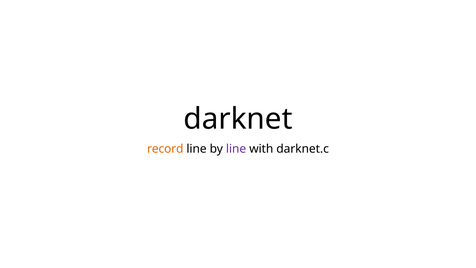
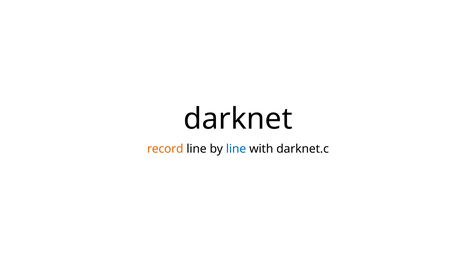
line colour: purple -> blue (236, 149)
